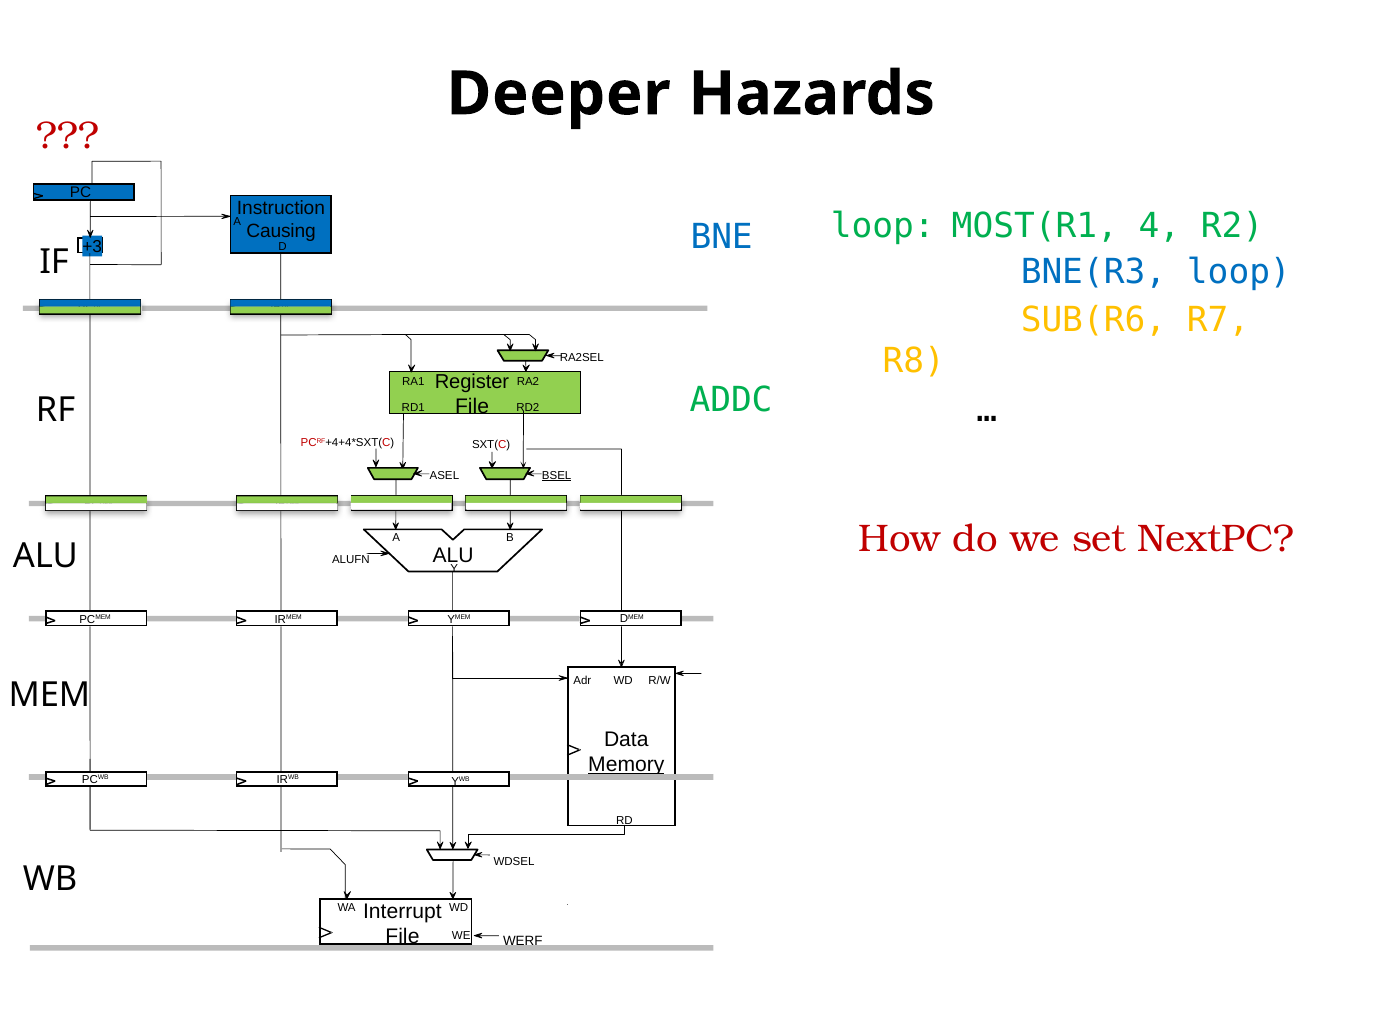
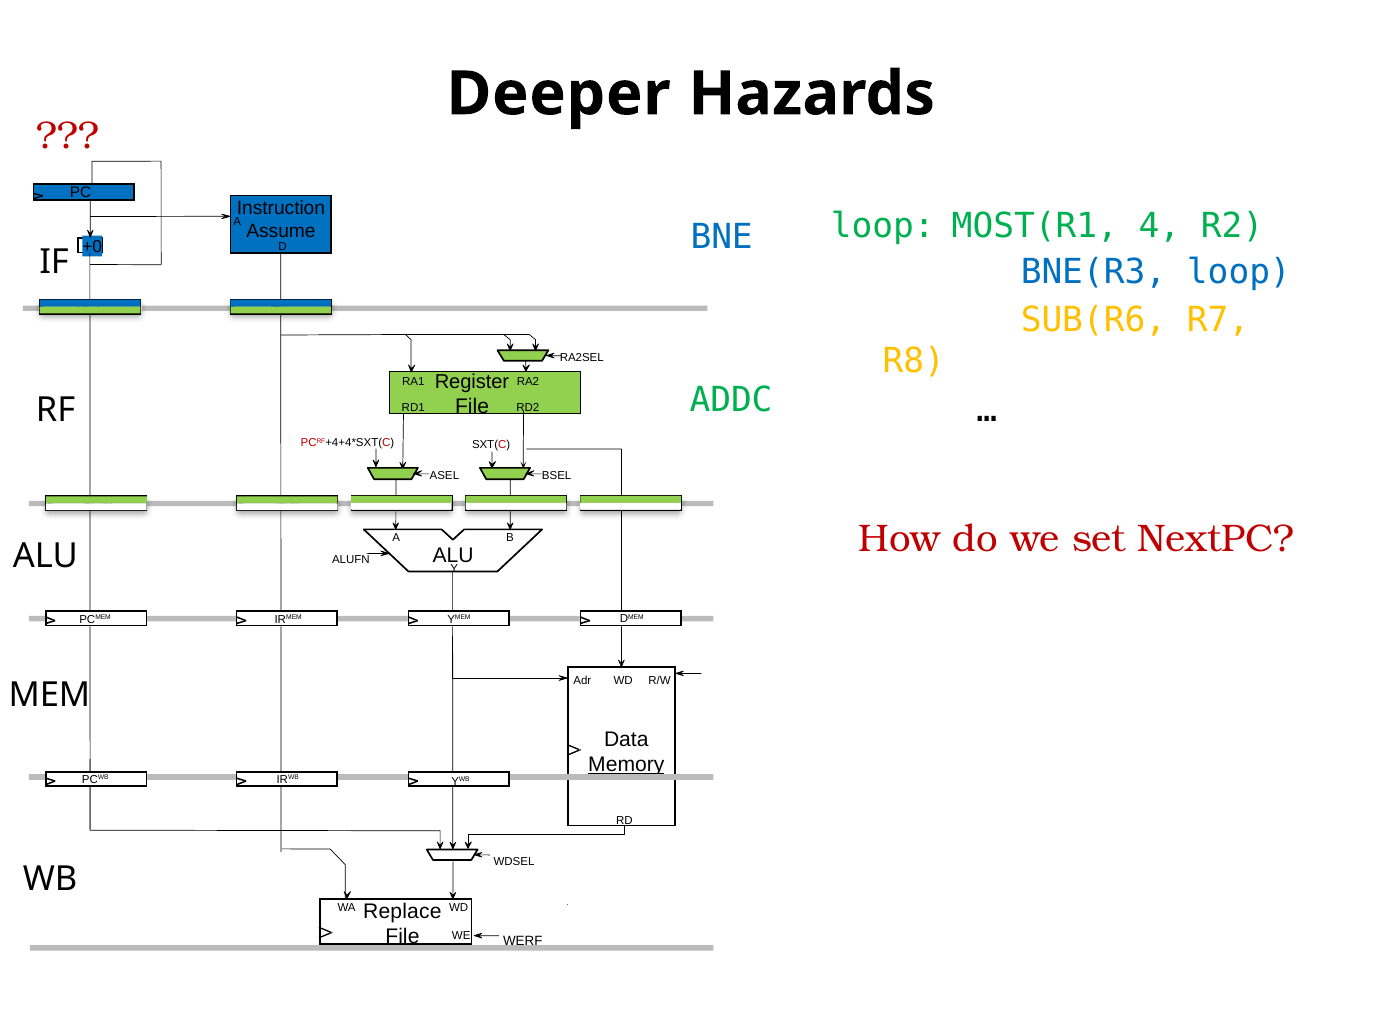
Causing: Causing -> Assume (281, 231)
+3: +3 -> +0 (92, 247)
BSEL underline: present -> none (557, 475)
Interrupt: Interrupt -> Replace (402, 911)
